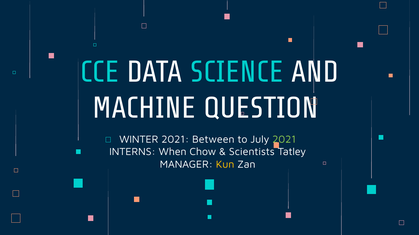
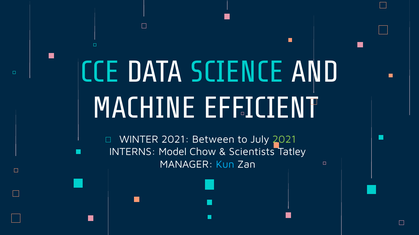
QUESTION: QUESTION -> EFFICIENT (261, 108)
When: When -> Model (173, 152)
Kun colour: yellow -> light blue (225, 165)
